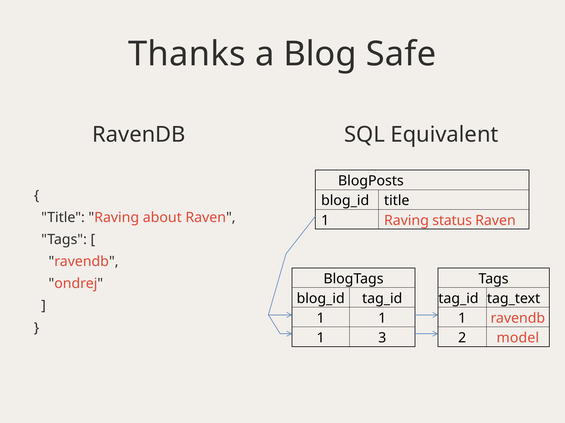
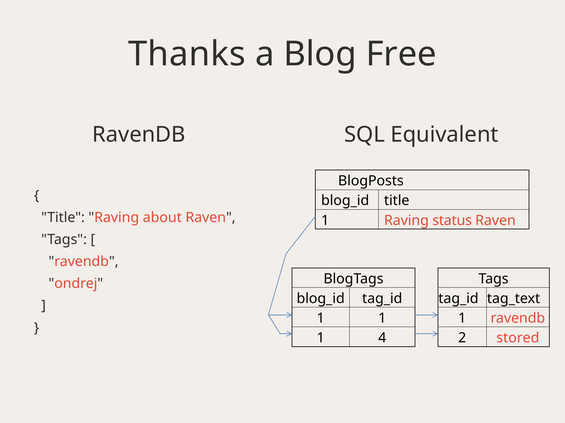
Safe: Safe -> Free (401, 54)
3: 3 -> 4 (382, 338)
model: model -> stored (518, 338)
